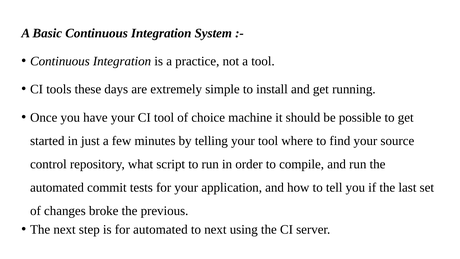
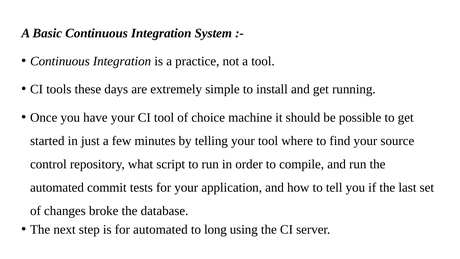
previous: previous -> database (165, 211)
to next: next -> long (215, 229)
